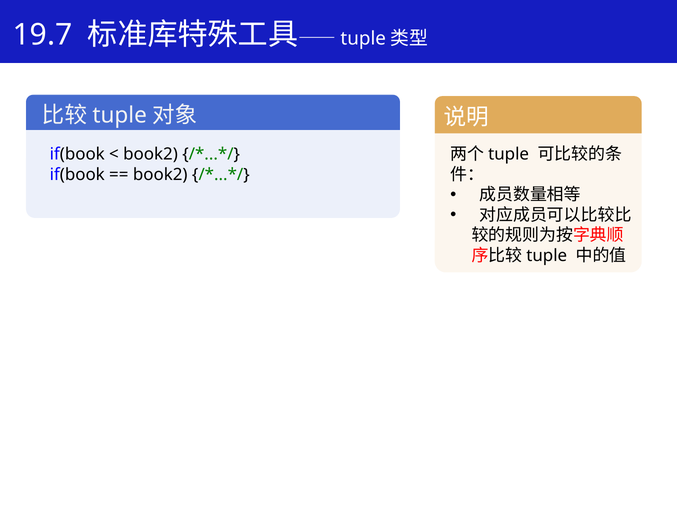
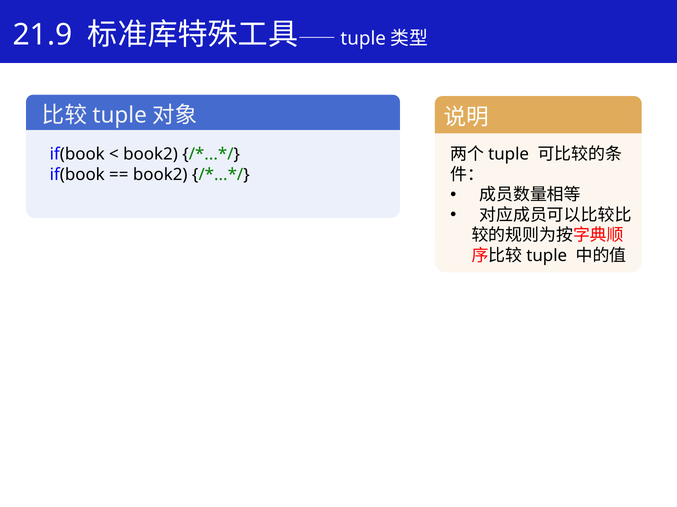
19.7: 19.7 -> 21.9 (43, 35)
